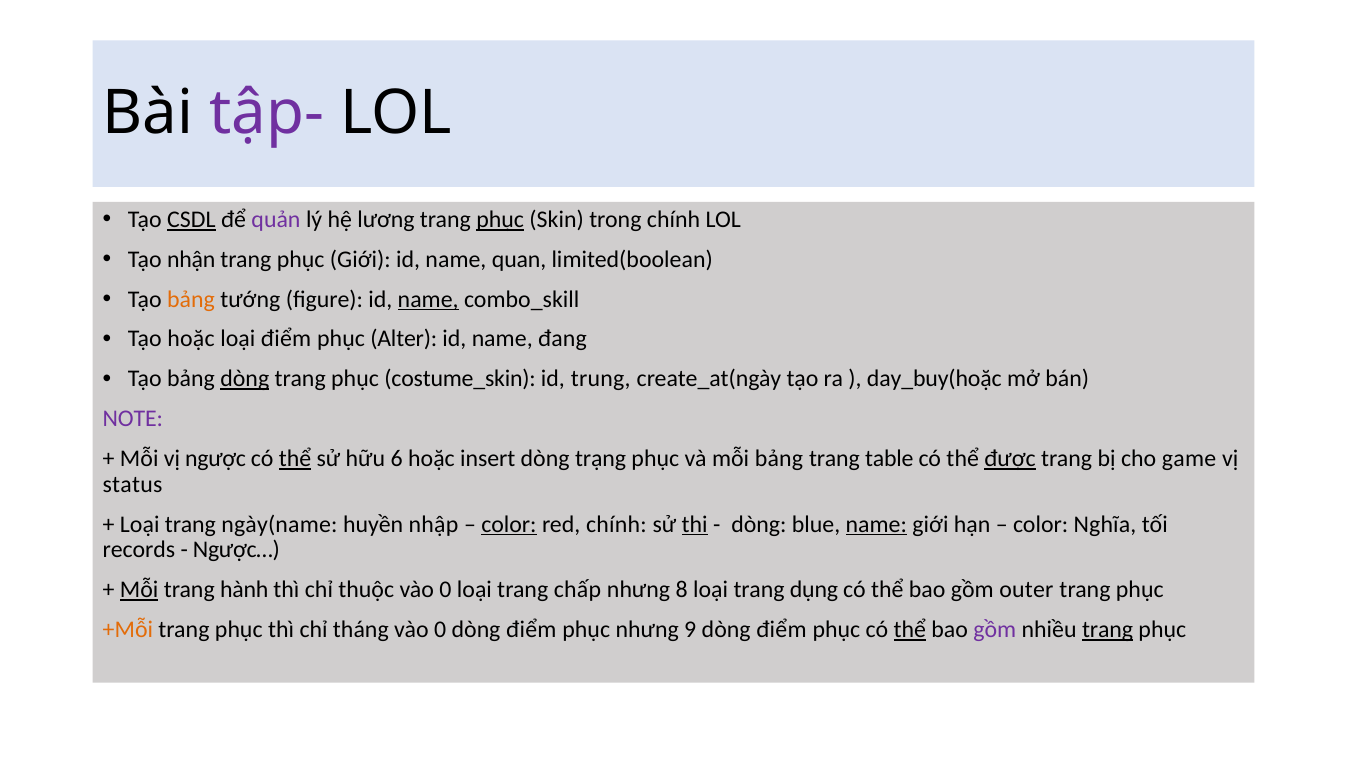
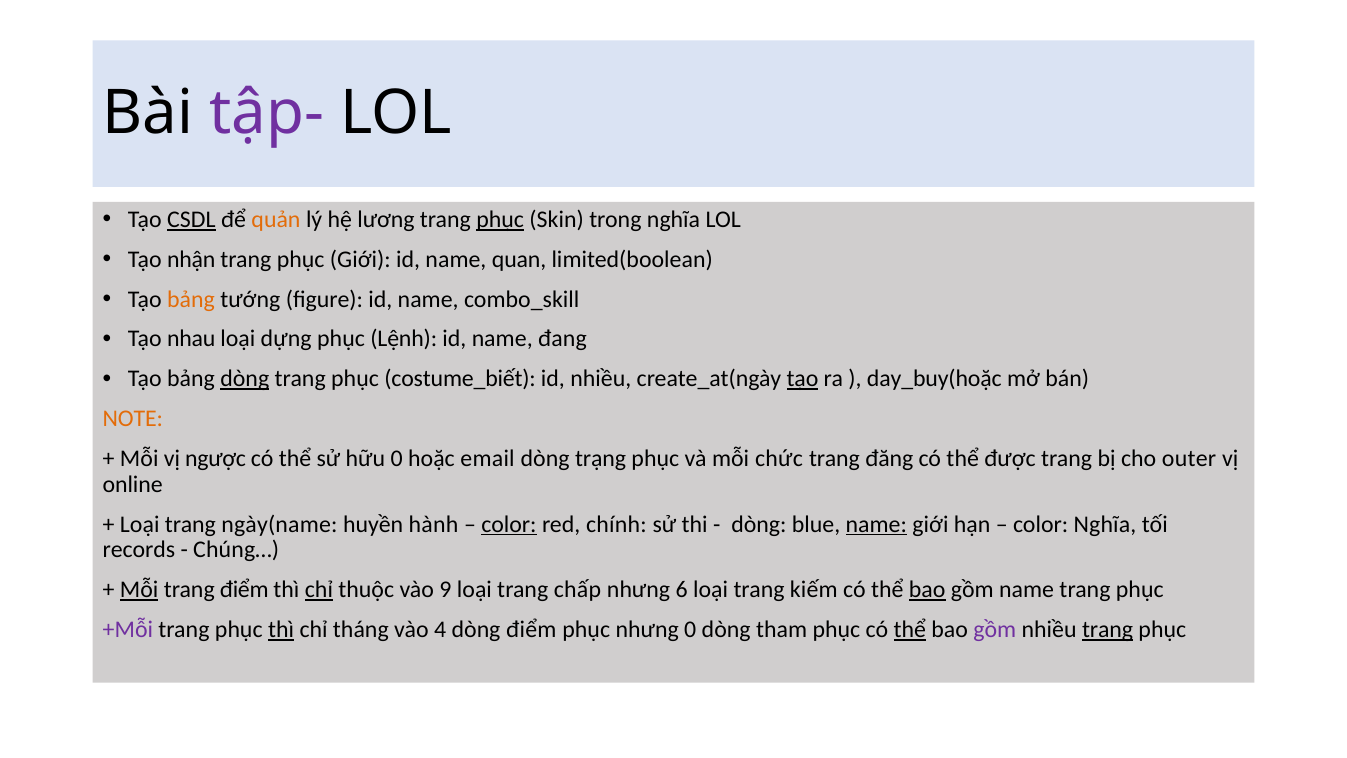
quản colour: purple -> orange (276, 219)
trong chính: chính -> nghĩa (674, 219)
name underline: present -> none (428, 299)
Tạo hoặc: hoặc -> nhau (191, 339)
loại điểm: điểm -> dựng (286, 339)
Alter: Alter -> Lệnh (404, 339)
costume_skin: costume_skin -> costume_biết (460, 379)
id trung: trung -> nhiều (601, 379)
tạo underline: none -> present (802, 379)
NOTE colour: purple -> orange (133, 419)
thể underline: present -> none (295, 458)
hữu 6: 6 -> 0 (397, 458)
insert: insert -> email (488, 458)
mỗi bảng: bảng -> chức (779, 458)
table: table -> đăng (889, 458)
được underline: present -> none (1010, 458)
game: game -> outer (1189, 458)
status: status -> online (133, 484)
nhập: nhập -> hành (433, 524)
thi underline: present -> none (695, 524)
Ngược…: Ngược… -> Chúng… (236, 550)
trang hành: hành -> điểm (244, 590)
chỉ underline: none -> present (319, 590)
thuộc vào 0: 0 -> 9 (445, 590)
8: 8 -> 6 (682, 590)
dụng: dụng -> kiếm (814, 590)
bao underline: none -> present (927, 590)
gồm outer: outer -> name (1027, 590)
+Mỗi colour: orange -> purple (128, 629)
thì underline: none -> present (281, 629)
0: 0 -> 4 (440, 629)
nhưng 9: 9 -> 0 (690, 629)
điểm: điểm -> tham (782, 629)
